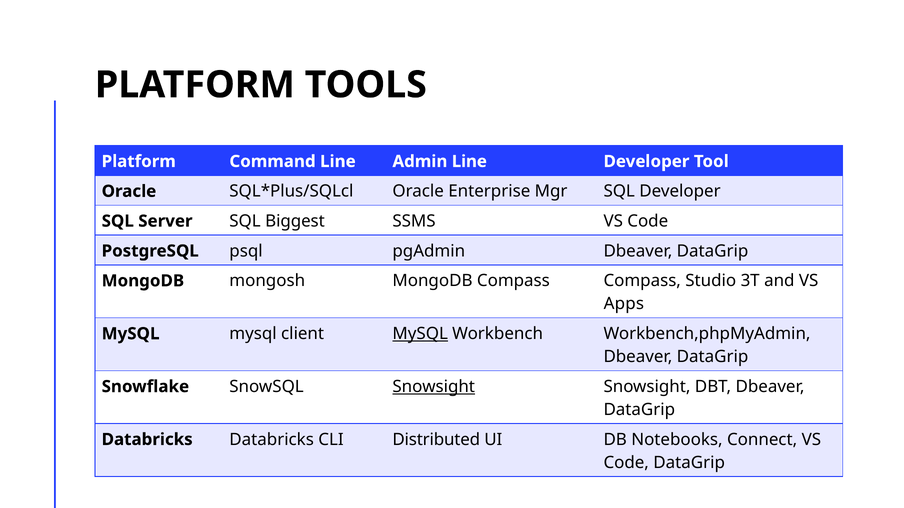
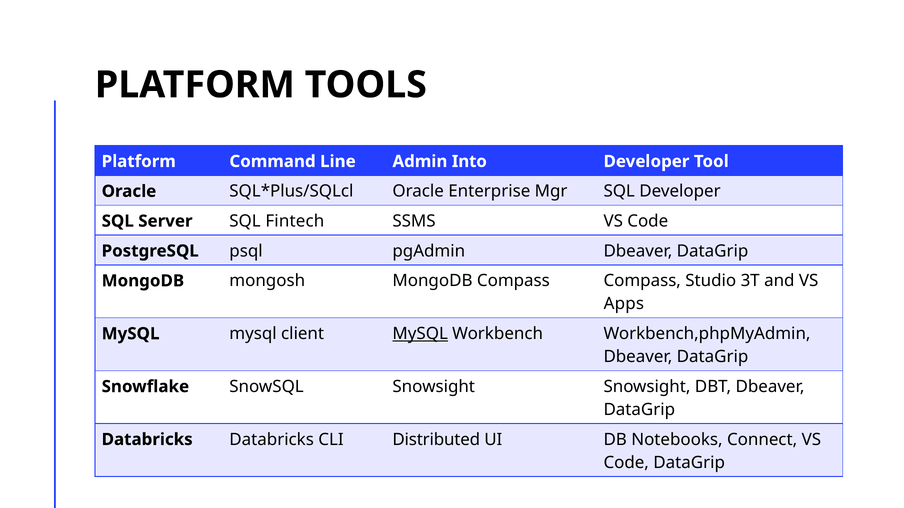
Admin Line: Line -> Into (469, 162)
Biggest: Biggest -> Fintech (295, 221)
Snowsight underline: present -> none (434, 387)
